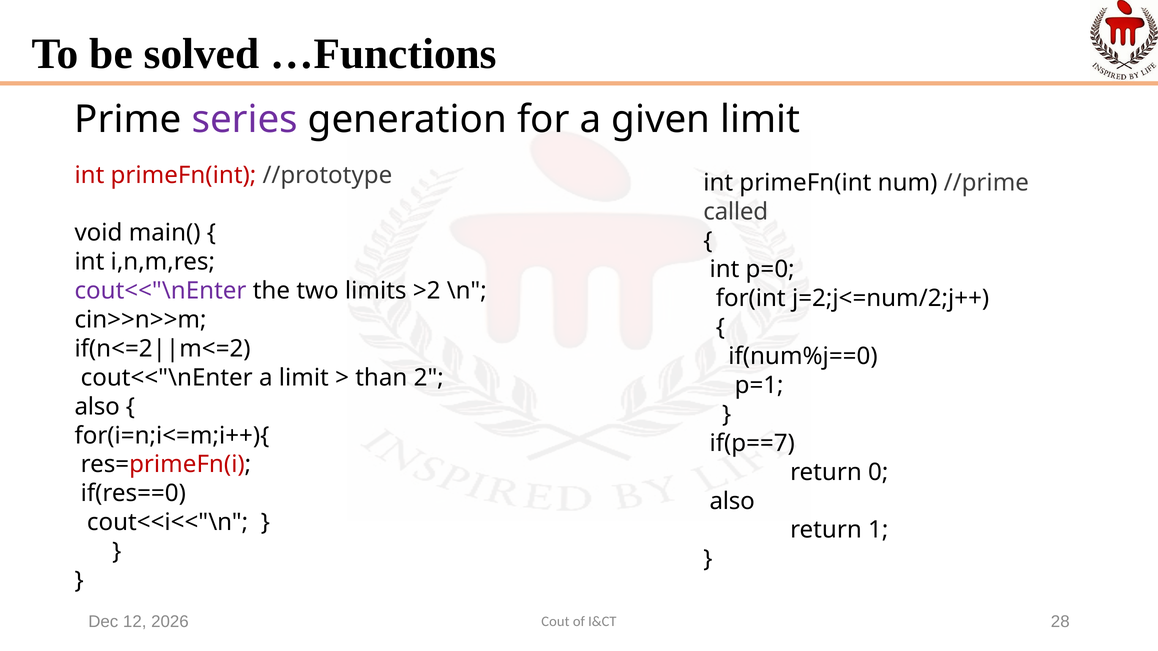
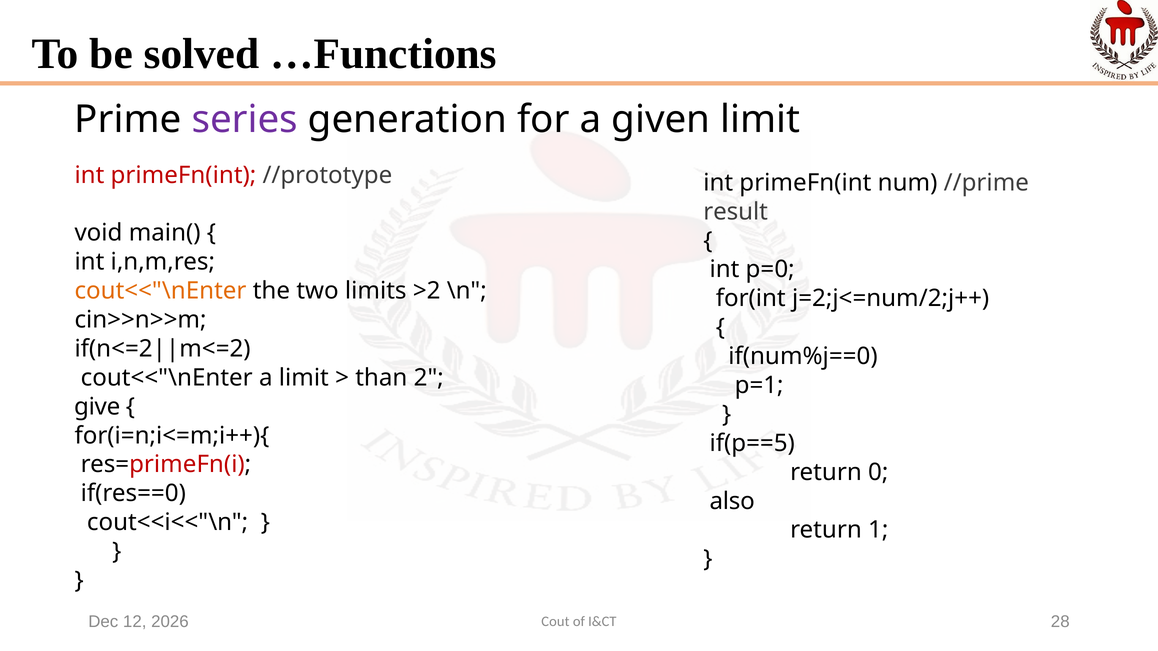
called: called -> result (736, 212)
cout<<"\nEnter colour: purple -> orange (160, 291)
also: also -> give (97, 407)
if(p==7: if(p==7 -> if(p==5 (752, 443)
